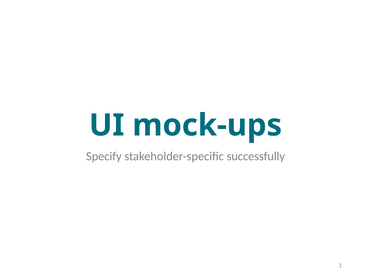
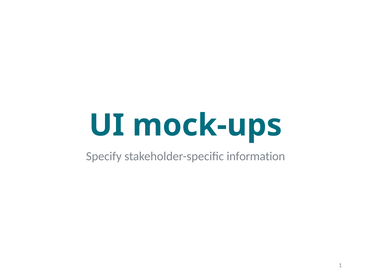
successfully: successfully -> information (256, 156)
